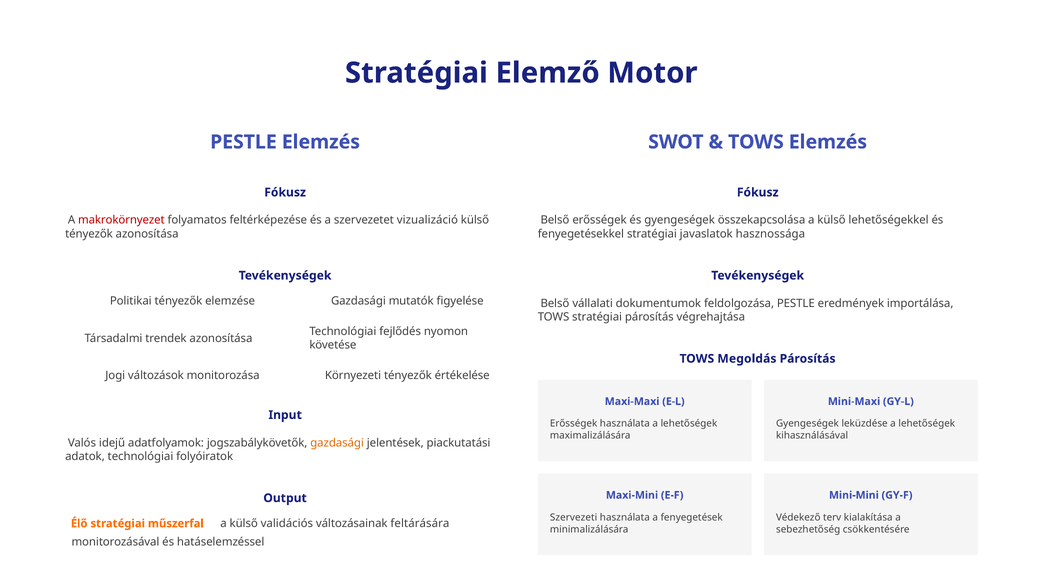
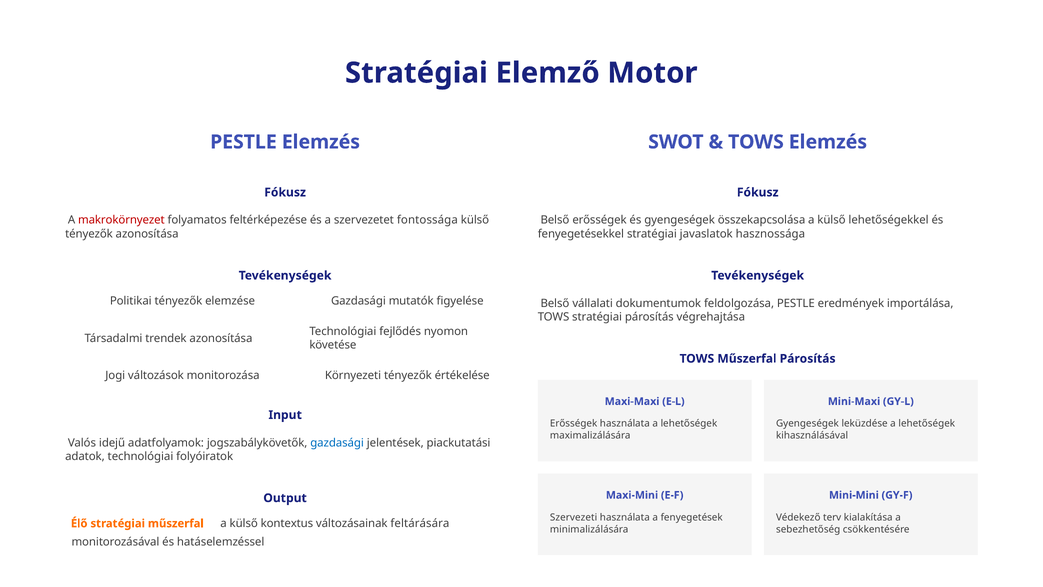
vizualizáció: vizualizáció -> fontossága (427, 220)
TOWS Megoldás: Megoldás -> Műszerfal (747, 358)
gazdasági colour: orange -> blue (337, 443)
validációs: validációs -> kontextus (287, 523)
